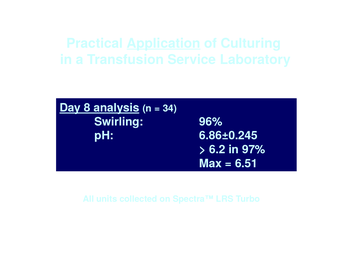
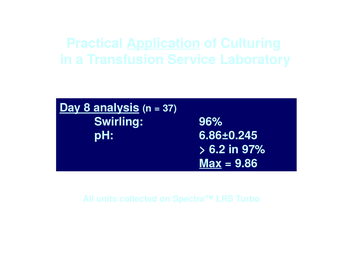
34: 34 -> 37 (170, 109)
Max underline: none -> present (210, 164)
6.51: 6.51 -> 9.86 (246, 164)
